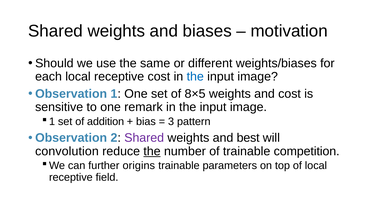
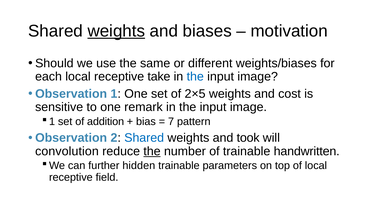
weights underline: none -> present (116, 31)
receptive cost: cost -> take (159, 77)
8×5: 8×5 -> 2×5 (195, 94)
3: 3 -> 7 (171, 122)
Shared colour: purple -> blue (144, 138)
best: best -> took (248, 138)
competition: competition -> handwritten (307, 151)
origins: origins -> hidden (139, 166)
